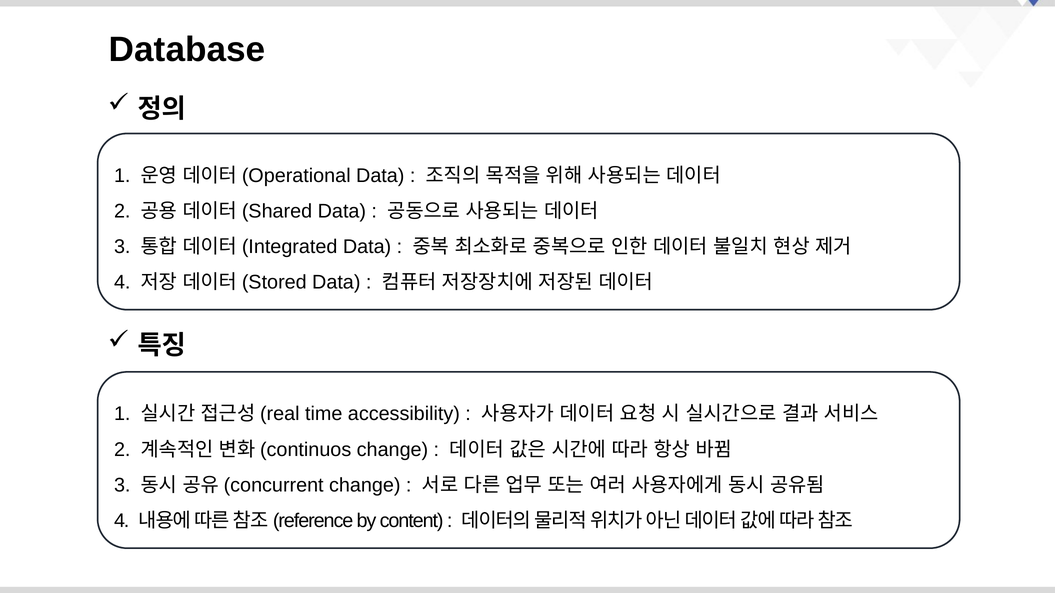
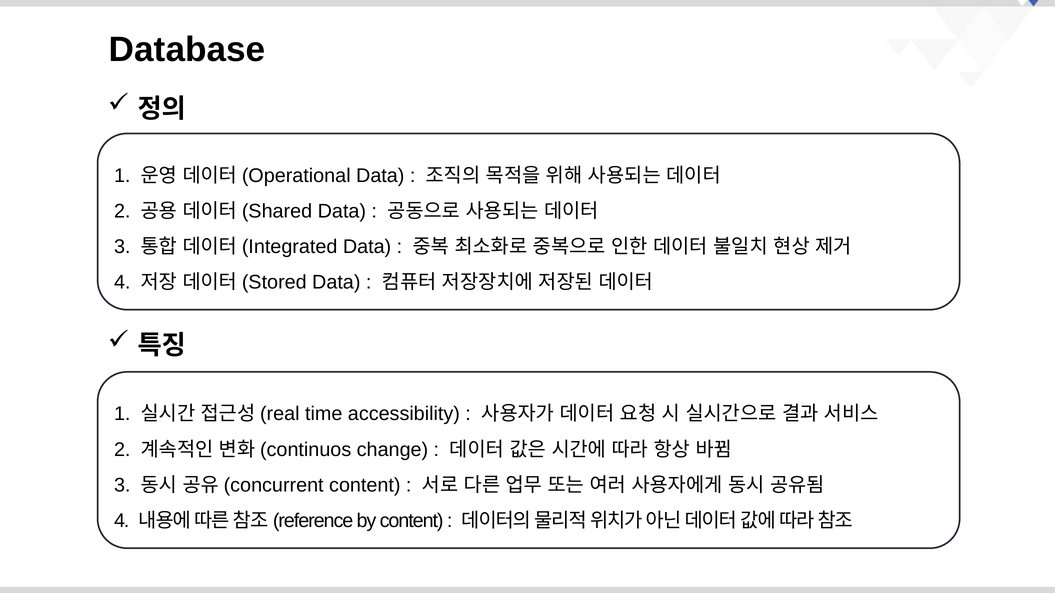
change: change -> content (365, 485)
